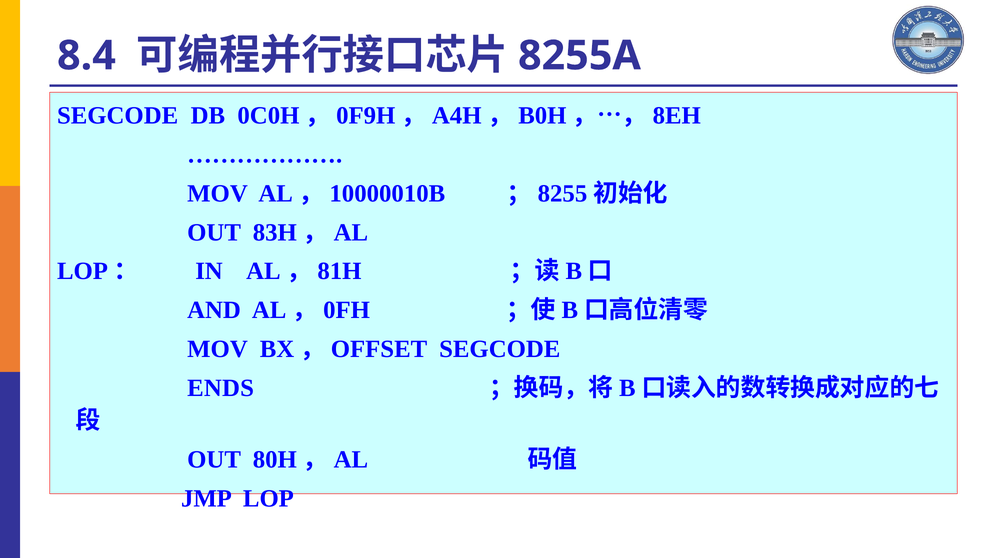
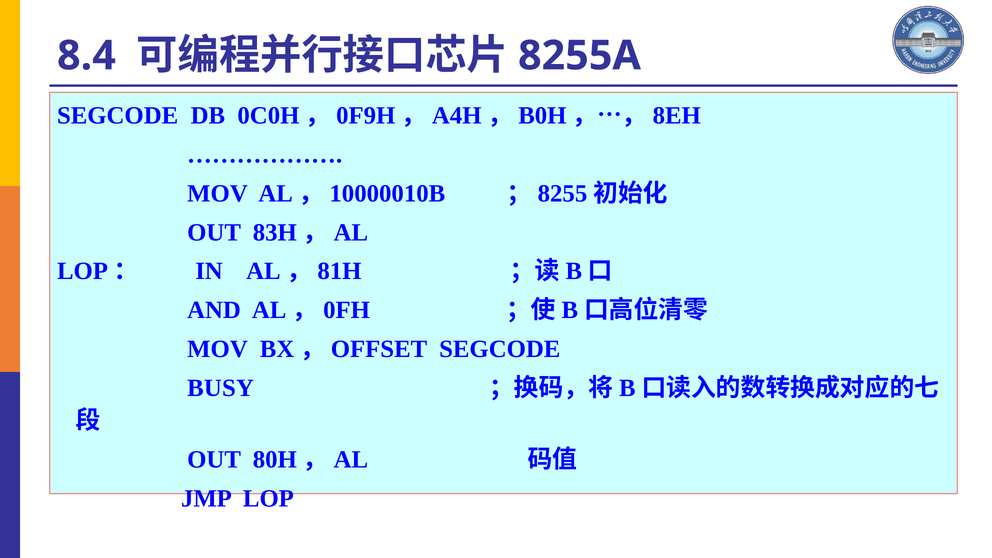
ENDS: ENDS -> BUSY (221, 388)
